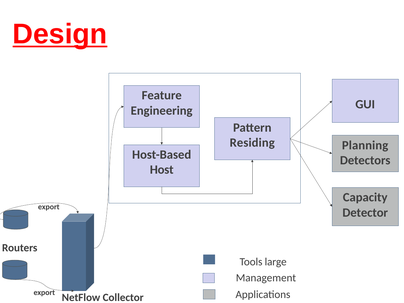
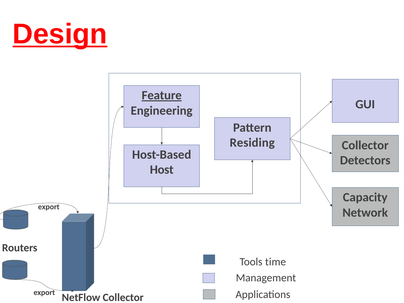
Feature underline: none -> present (162, 95)
Planning: Planning -> Collector (365, 145)
Detector: Detector -> Network (365, 213)
large: large -> time (276, 262)
